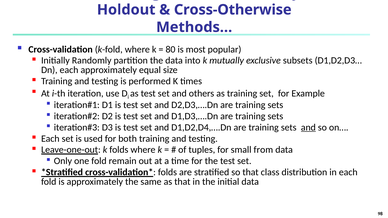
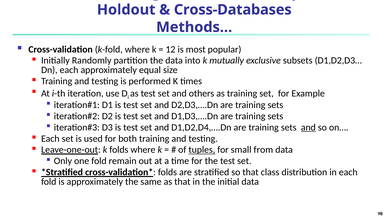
Cross-Otherwise: Cross-Otherwise -> Cross-Databases (233, 10)
80: 80 -> 12 (170, 49)
tuples underline: none -> present (202, 150)
